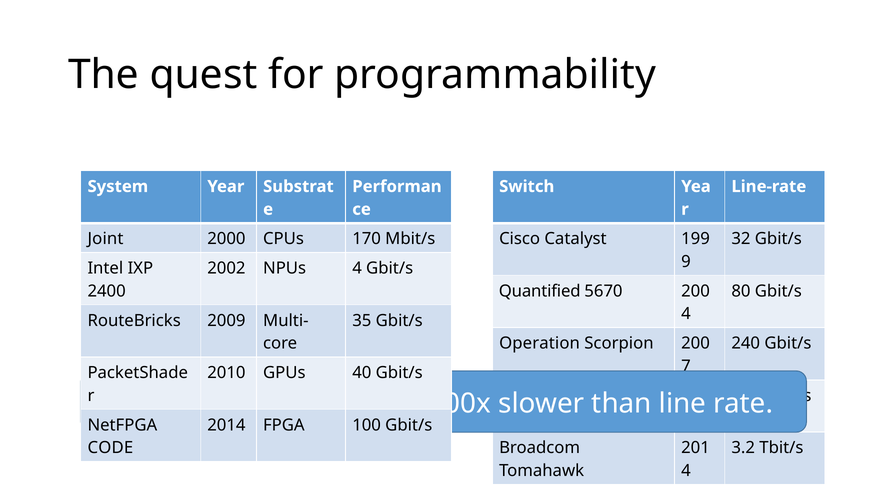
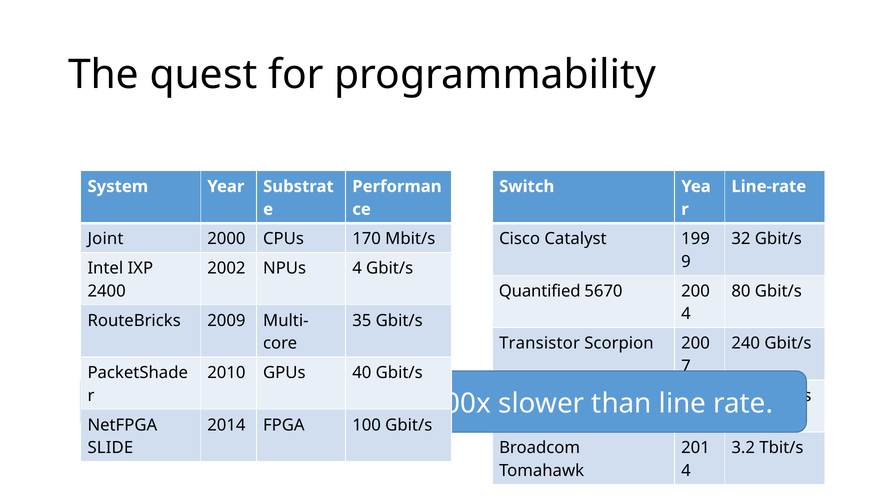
Operation: Operation -> Transistor (540, 343)
CODE: CODE -> SLIDE (110, 448)
